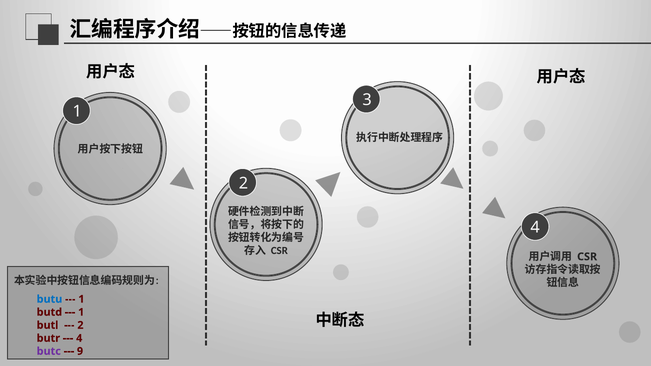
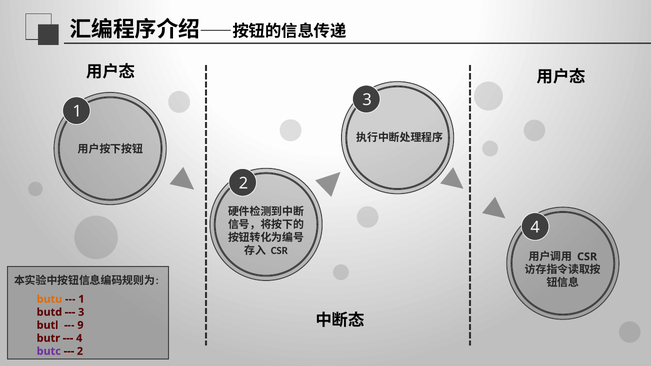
butu colour: blue -> orange (49, 299)
1: 1 -> 3 (81, 312)
2: 2 -> 9 (80, 325)
9: 9 -> 2 (80, 351)
